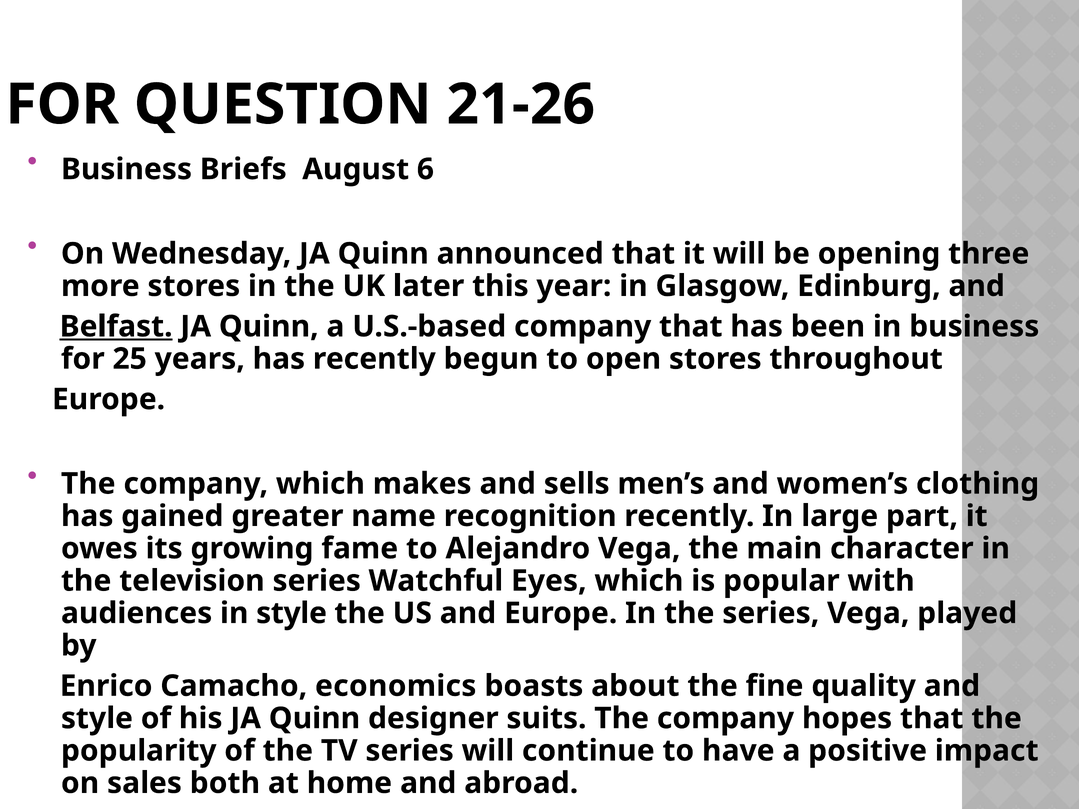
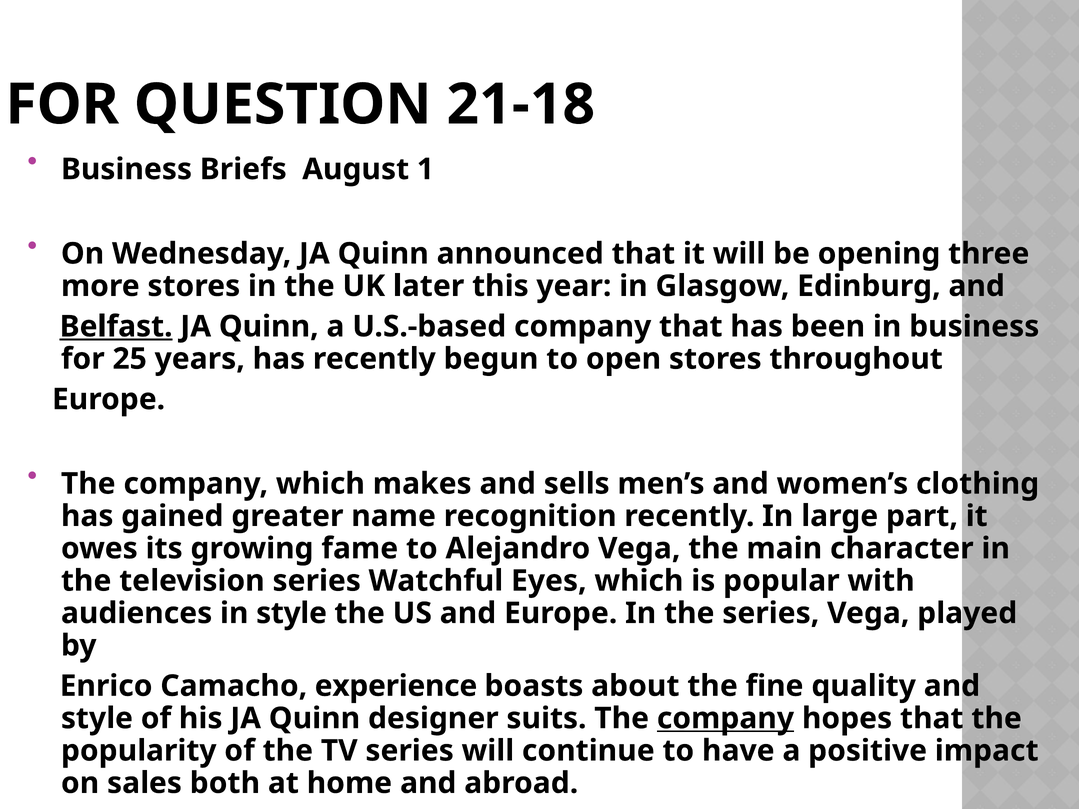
21-26: 21-26 -> 21-18 (521, 105)
6: 6 -> 1 (425, 169)
economics: economics -> experience (396, 686)
company underline: none -> present (725, 719)
